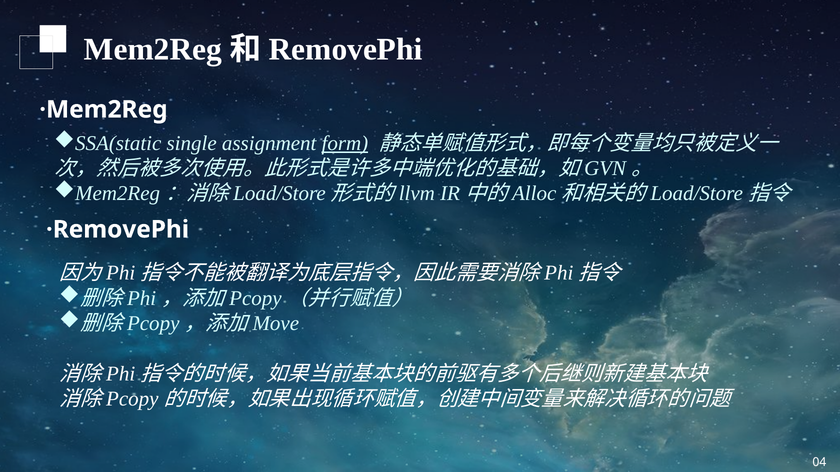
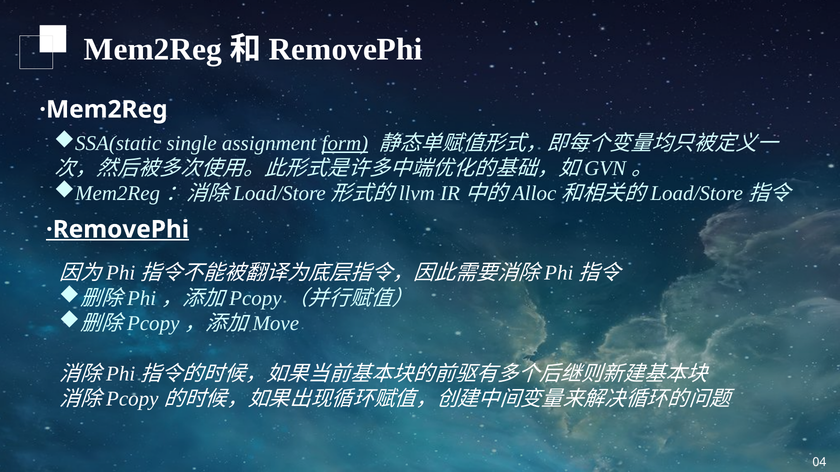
·RemovePhi underline: none -> present (118, 230)
